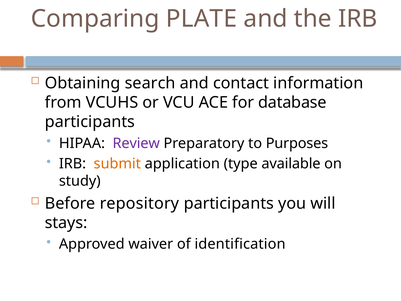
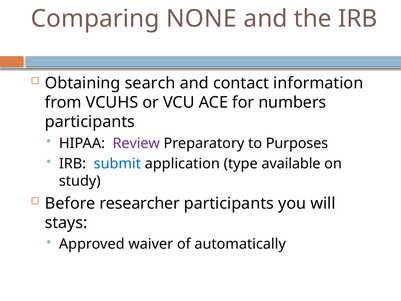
PLATE: PLATE -> NONE (201, 19)
database: database -> numbers (292, 102)
submit colour: orange -> blue (117, 164)
repository: repository -> researcher (140, 203)
identification: identification -> automatically (240, 244)
